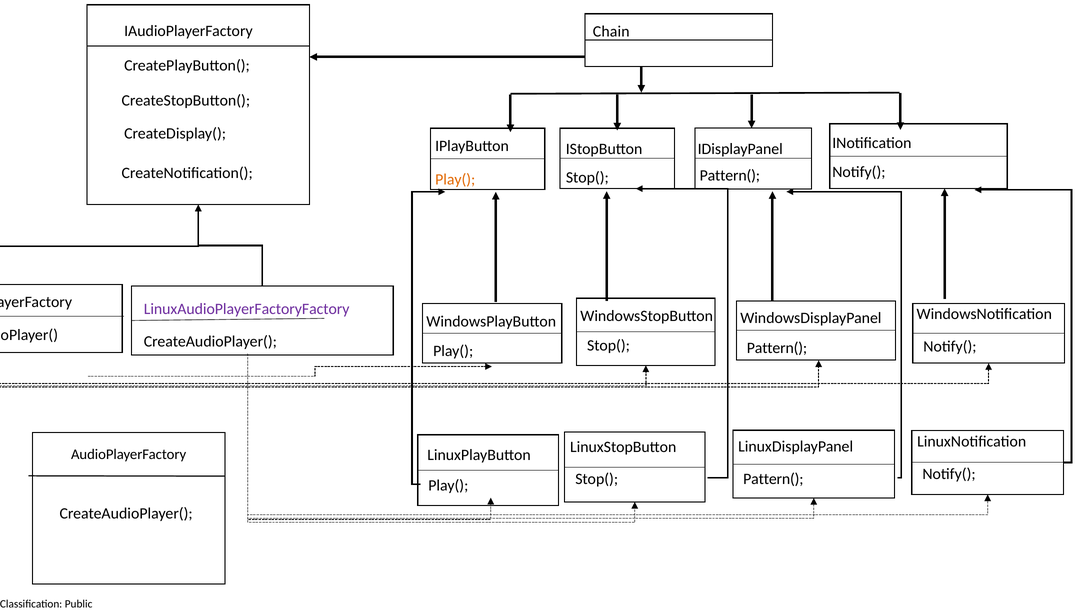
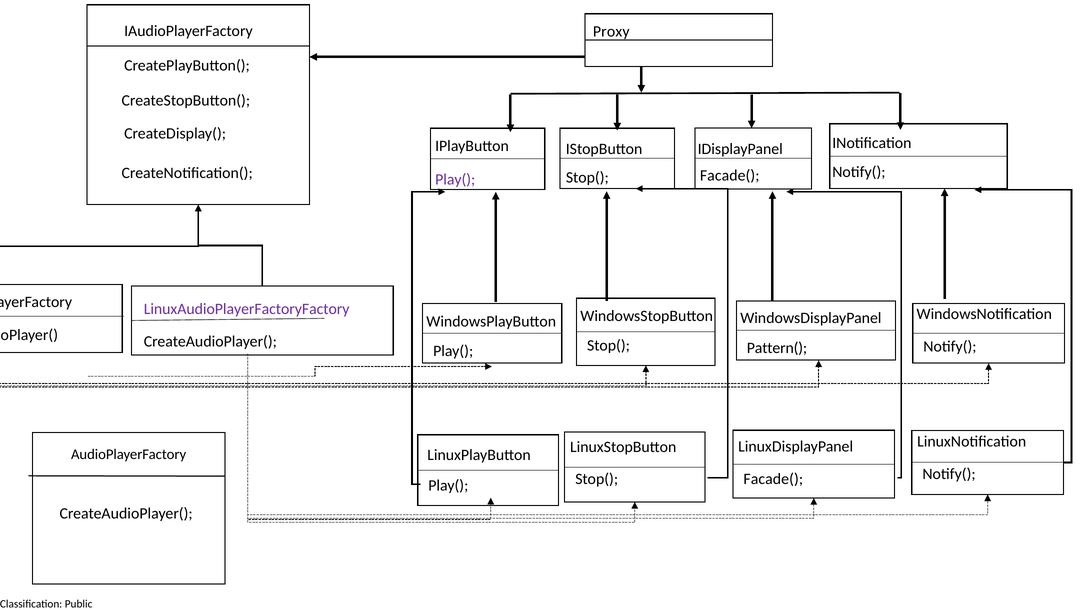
Chain: Chain -> Proxy (611, 31)
Pattern(: Pattern( -> Facade( (730, 176)
Play( colour: orange -> purple (455, 179)
Pattern(: Pattern( -> Facade( (773, 479)
